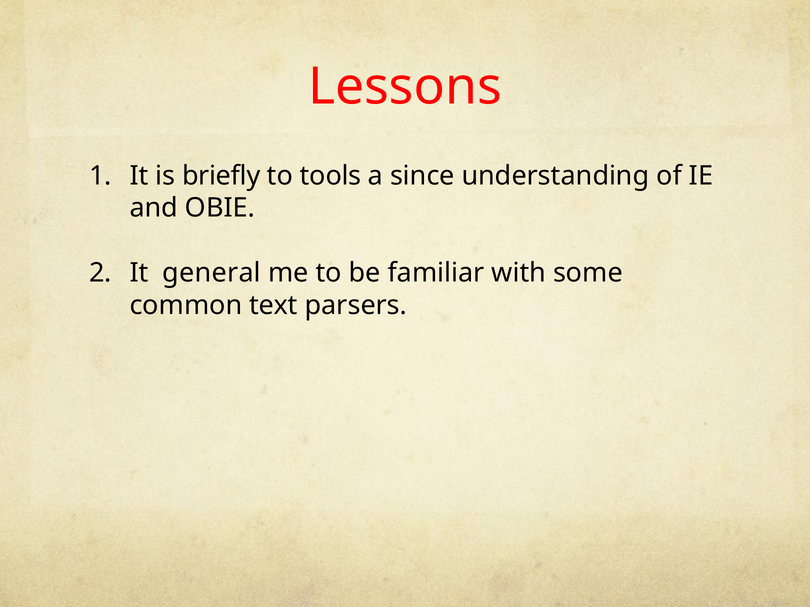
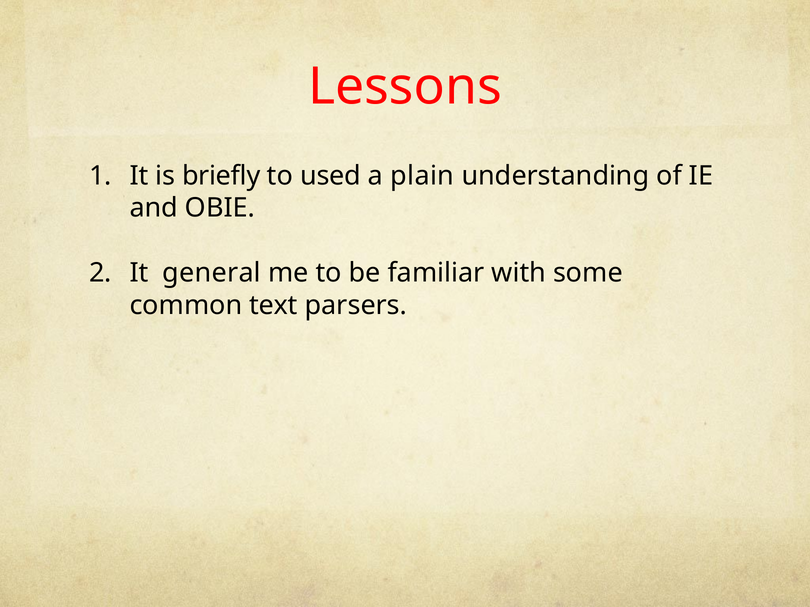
tools: tools -> used (331, 176)
since: since -> plain (422, 176)
